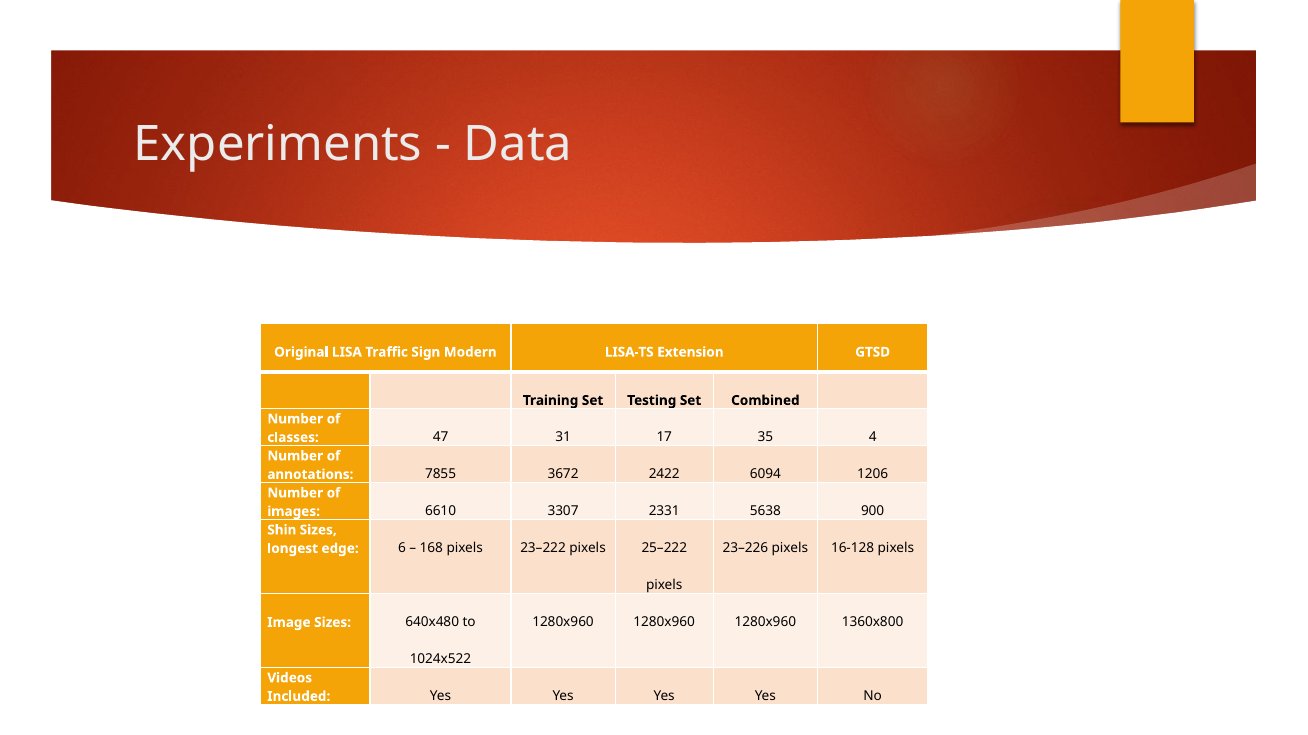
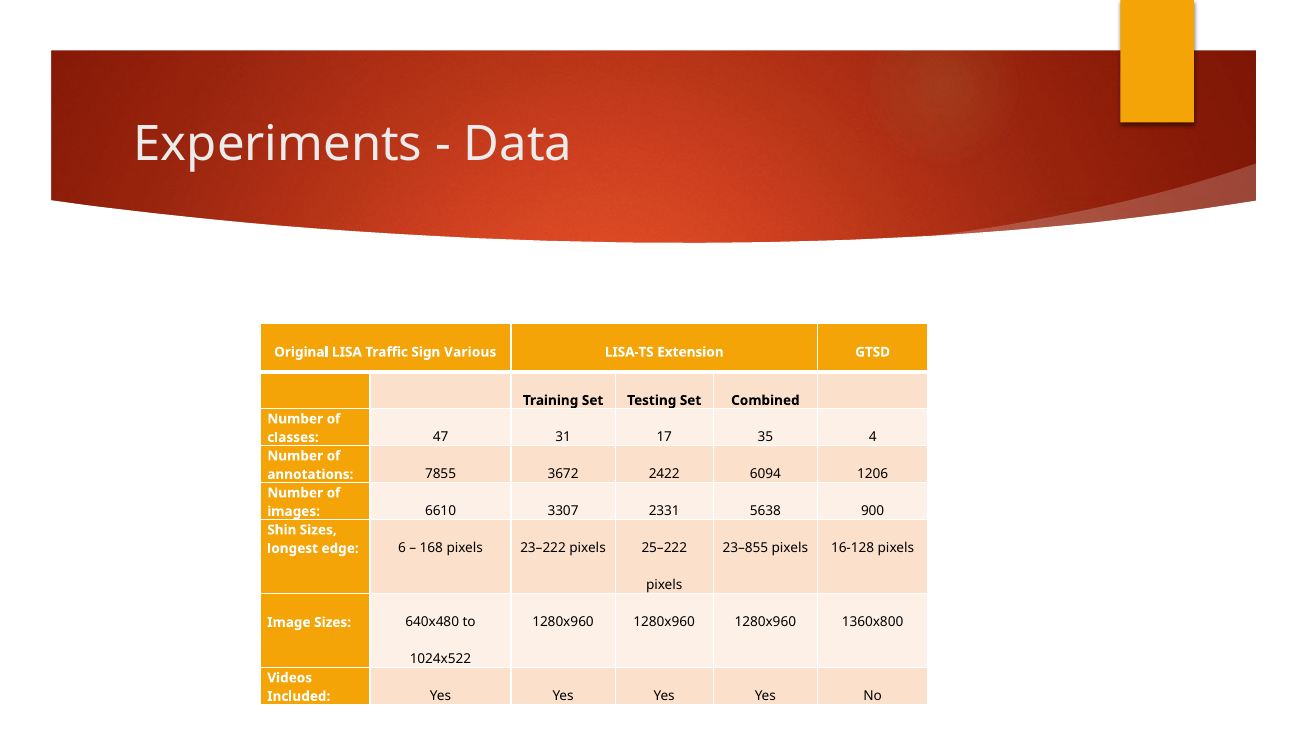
Modern: Modern -> Various (470, 352)
23–226: 23–226 -> 23–855 (745, 549)
